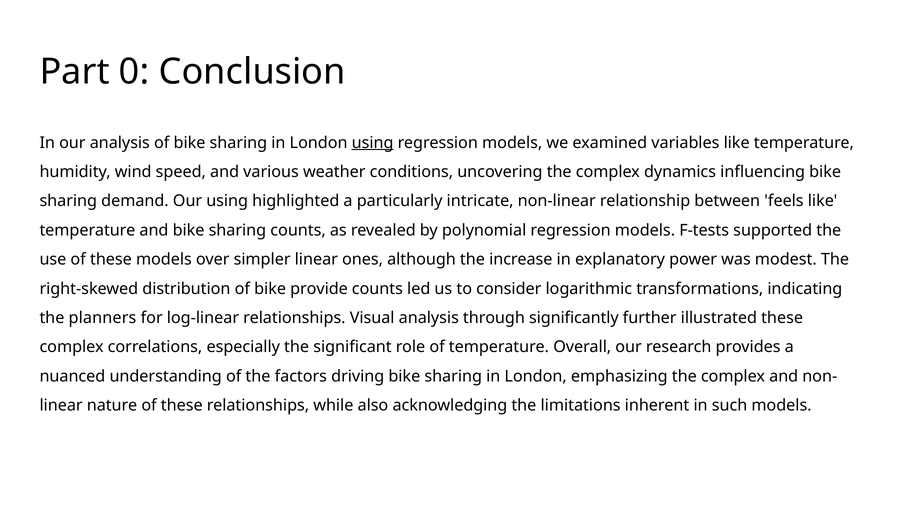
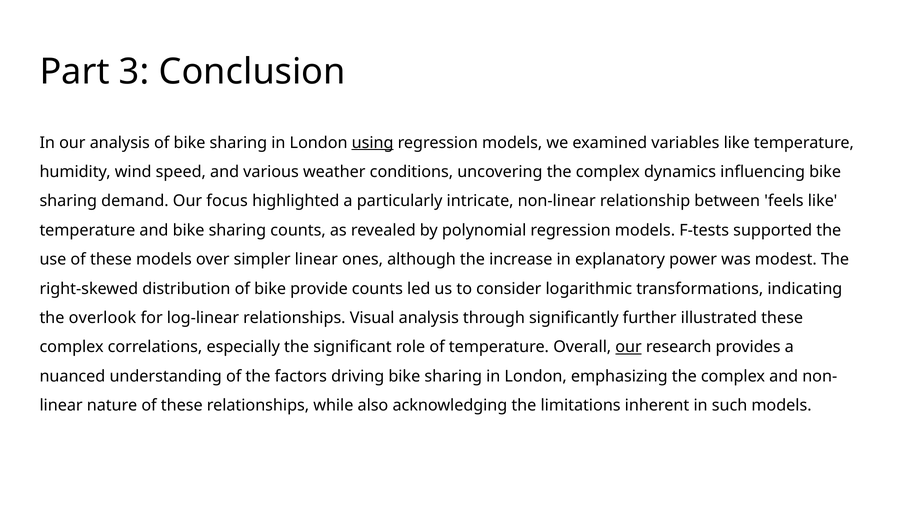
0: 0 -> 3 (134, 72)
Our using: using -> focus (227, 201)
planners: planners -> overlook (102, 318)
our underline: none -> present (629, 347)
